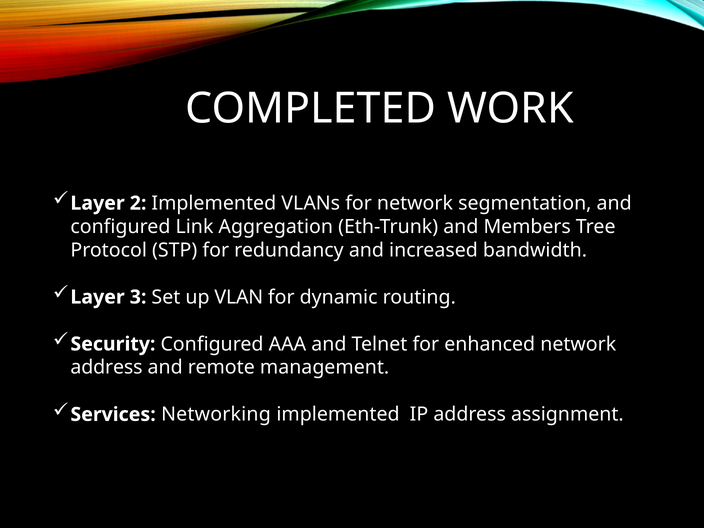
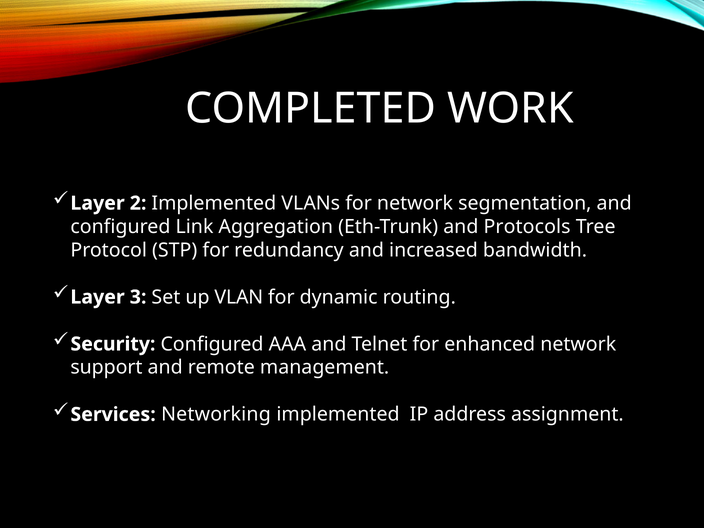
Members: Members -> Protocols (527, 227)
address: address -> support (106, 368)
